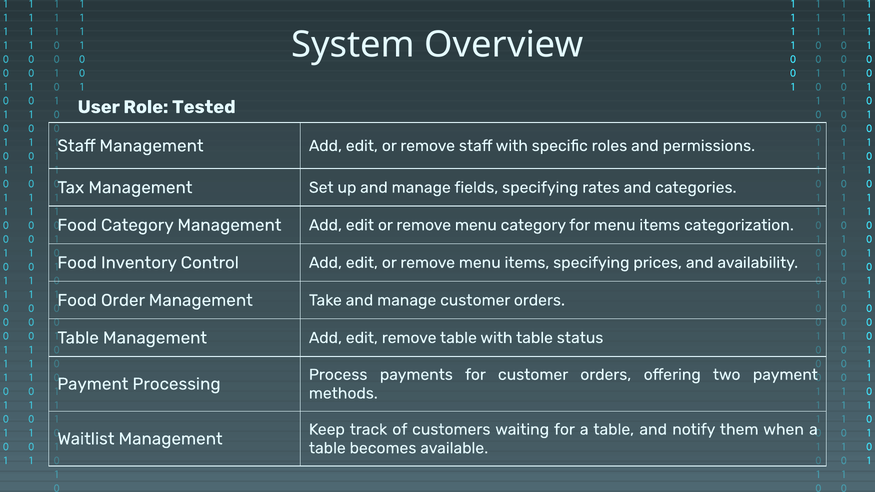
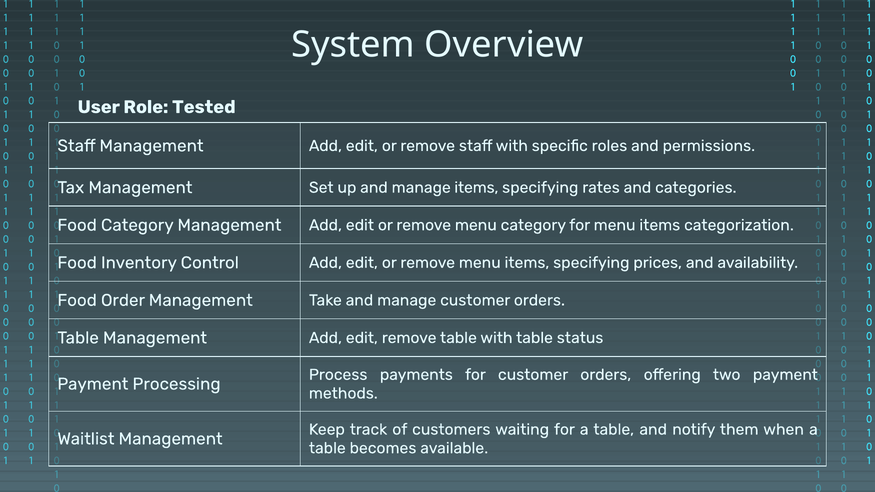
manage fields: fields -> items (476, 188)
